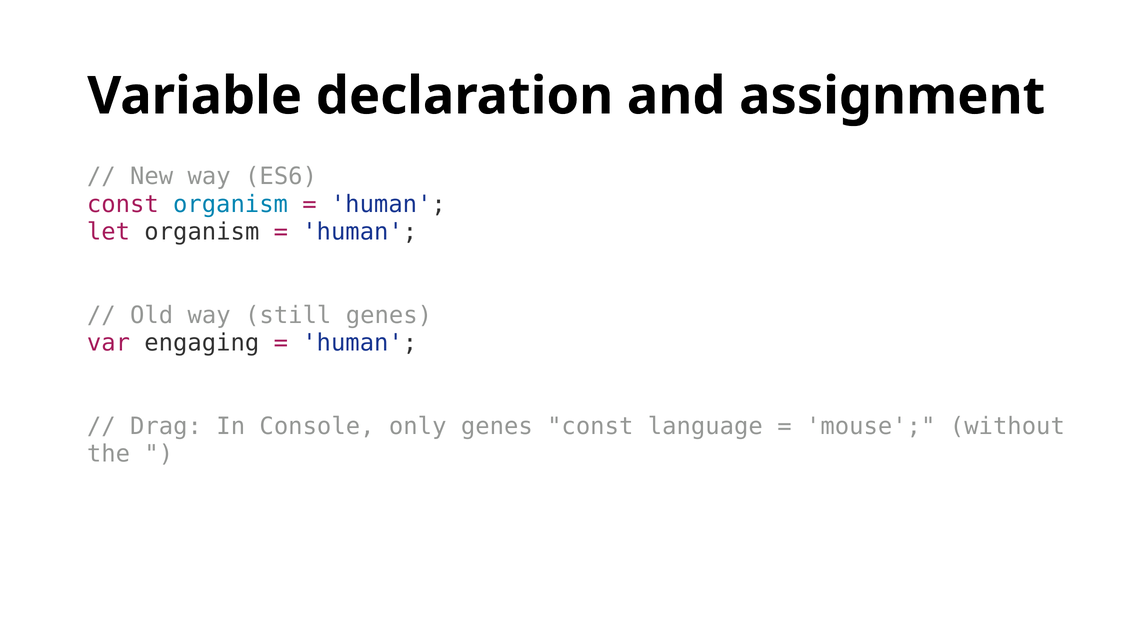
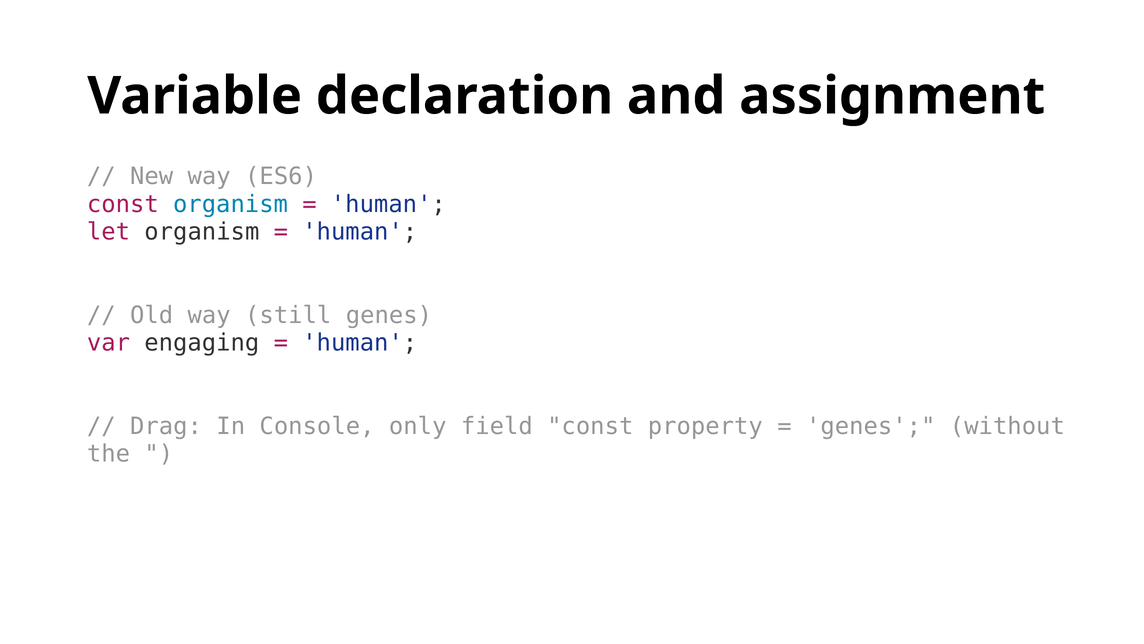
only genes: genes -> field (497, 426)
language: language -> property (705, 426)
mouse: mouse -> genes (871, 426)
